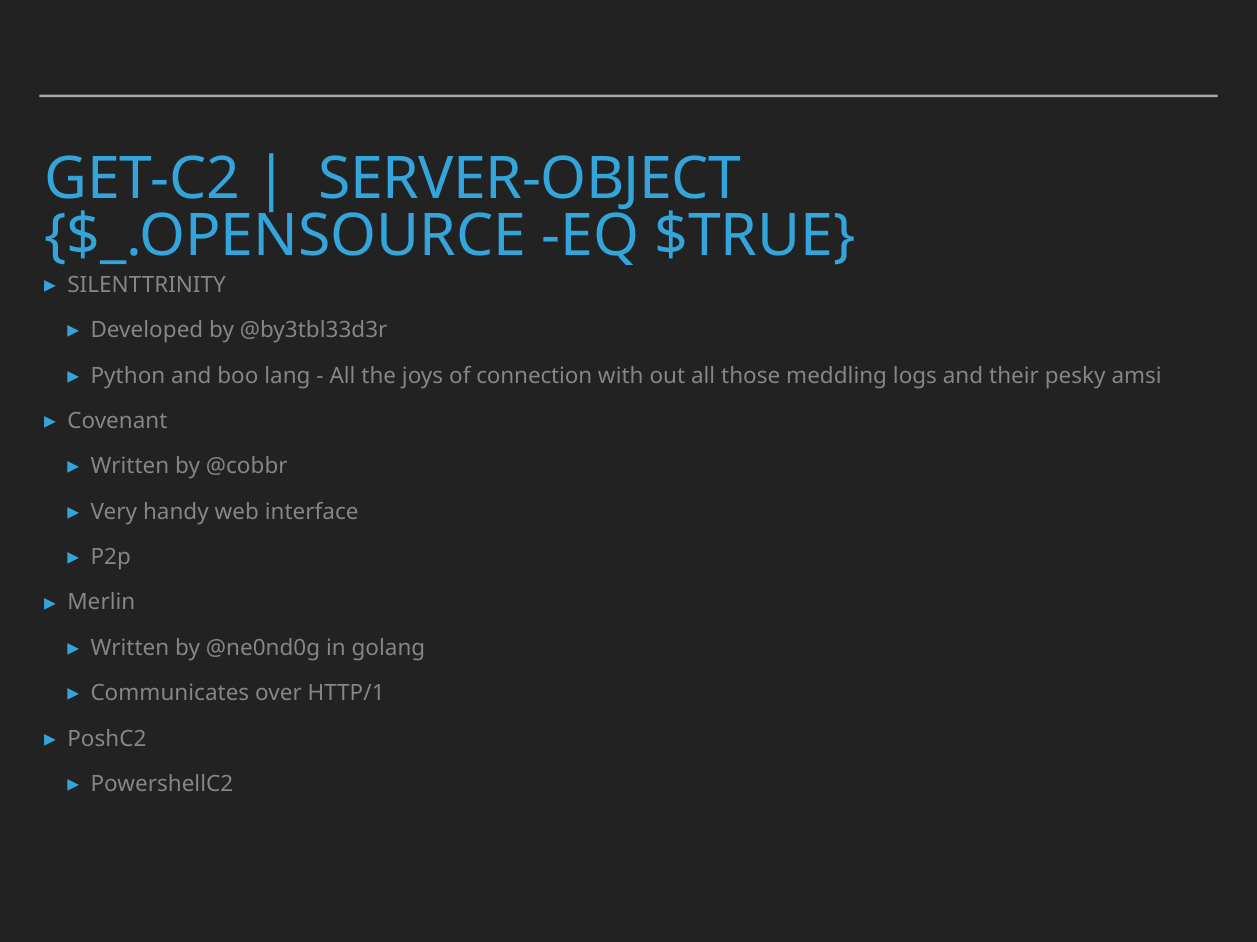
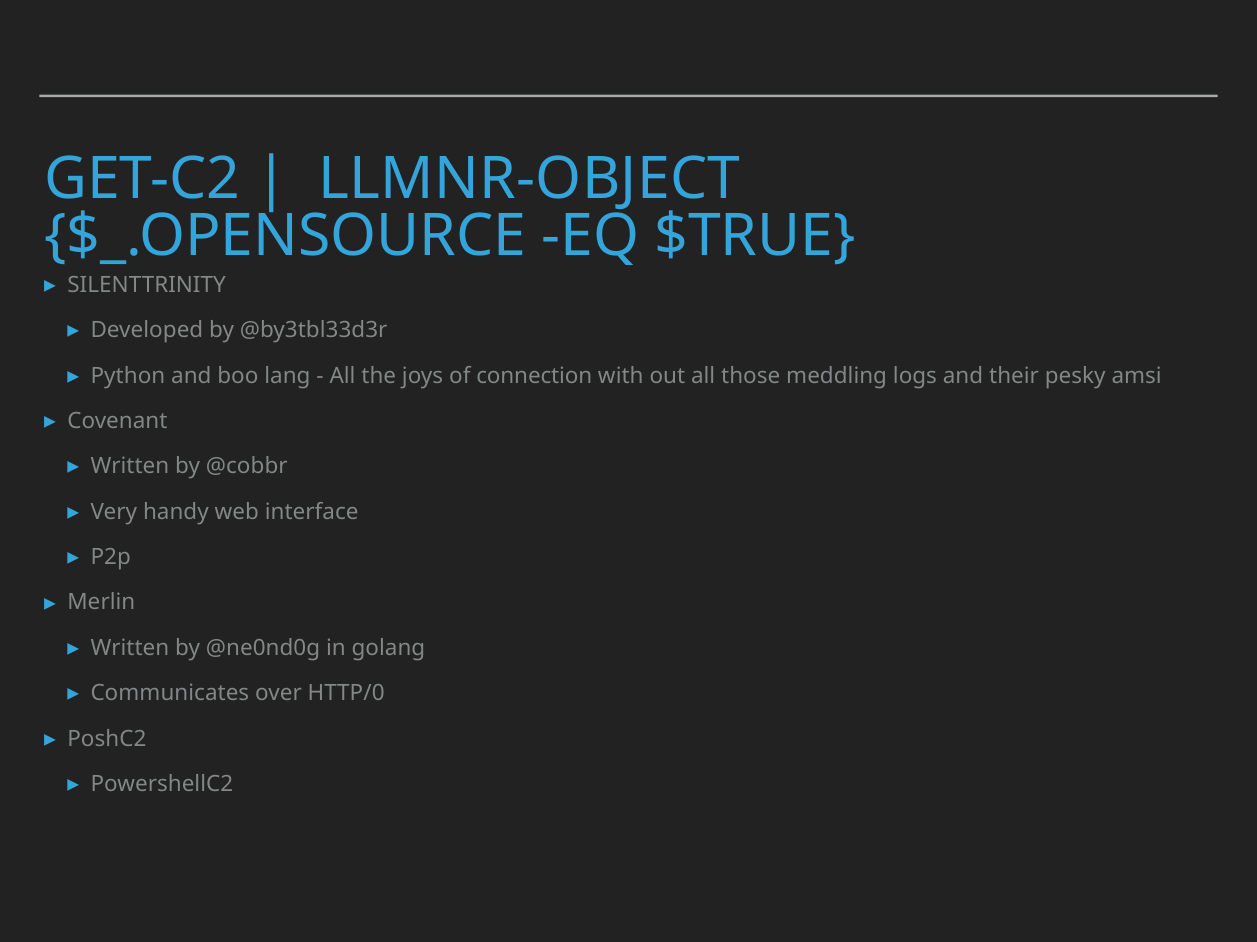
SERVER-OBJECT: SERVER-OBJECT -> LLMNR-OBJECT (529, 179)
HTTP/1: HTTP/1 -> HTTP/0 (346, 694)
